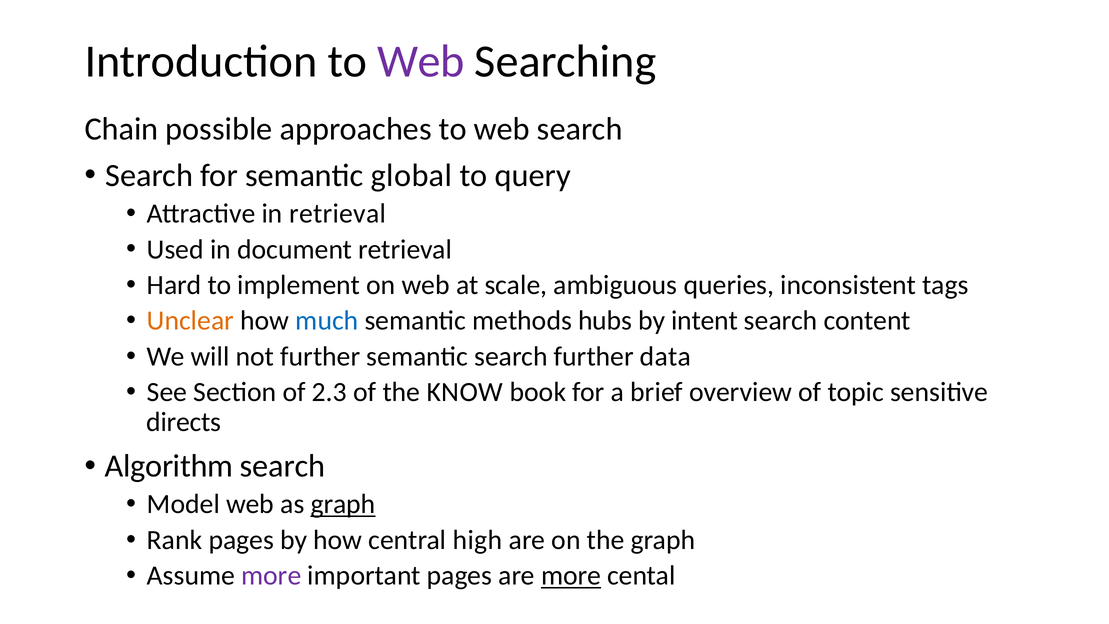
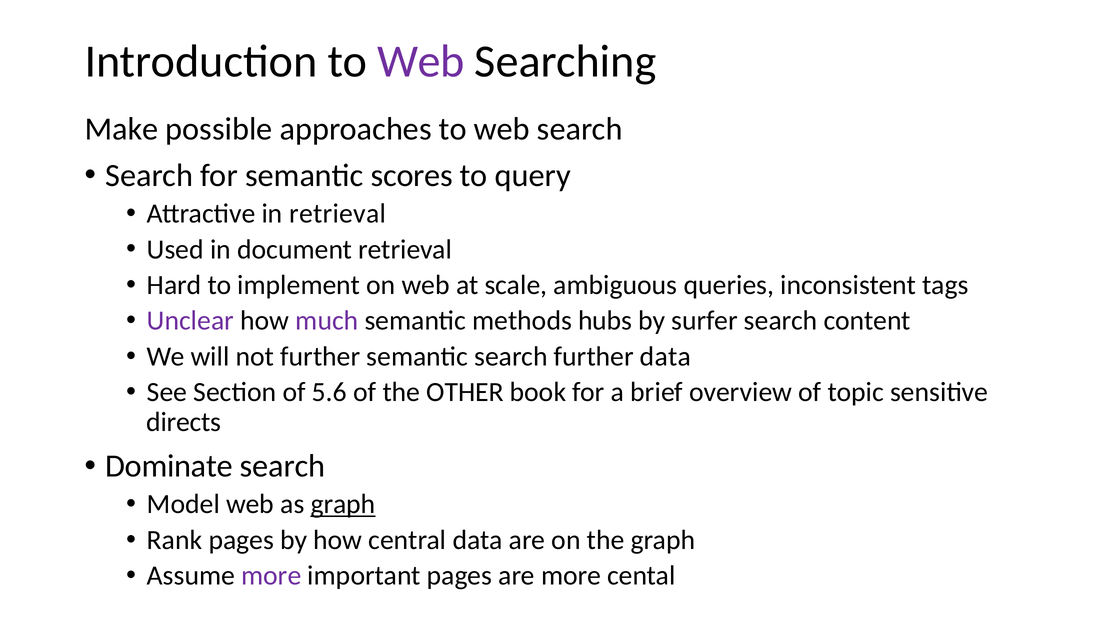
Chain: Chain -> Make (121, 129)
global: global -> scores (412, 175)
Unclear colour: orange -> purple (190, 321)
much colour: blue -> purple (327, 321)
intent: intent -> surfer (705, 321)
2.3: 2.3 -> 5.6 (329, 392)
KNOW: KNOW -> OTHER (465, 392)
Algorithm: Algorithm -> Dominate (169, 466)
central high: high -> data (478, 540)
more underline: present -> none (571, 576)
